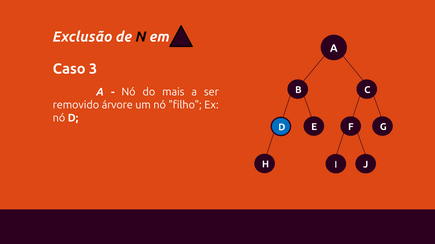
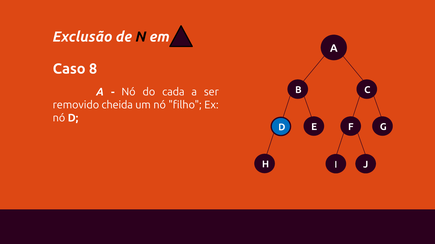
3: 3 -> 8 (93, 69)
mais: mais -> cada (173, 92)
árvore: árvore -> cheida (117, 105)
